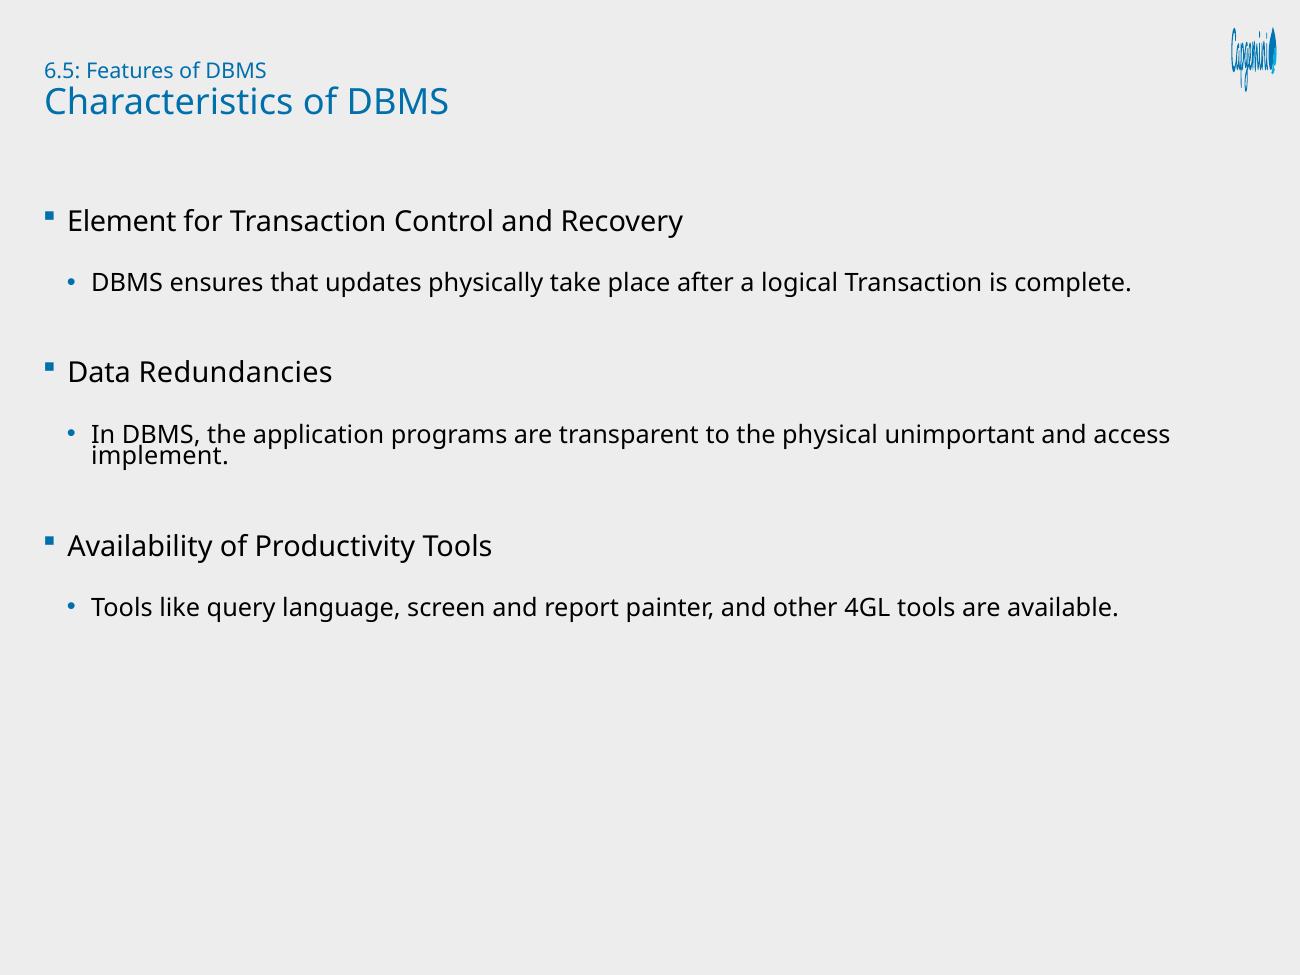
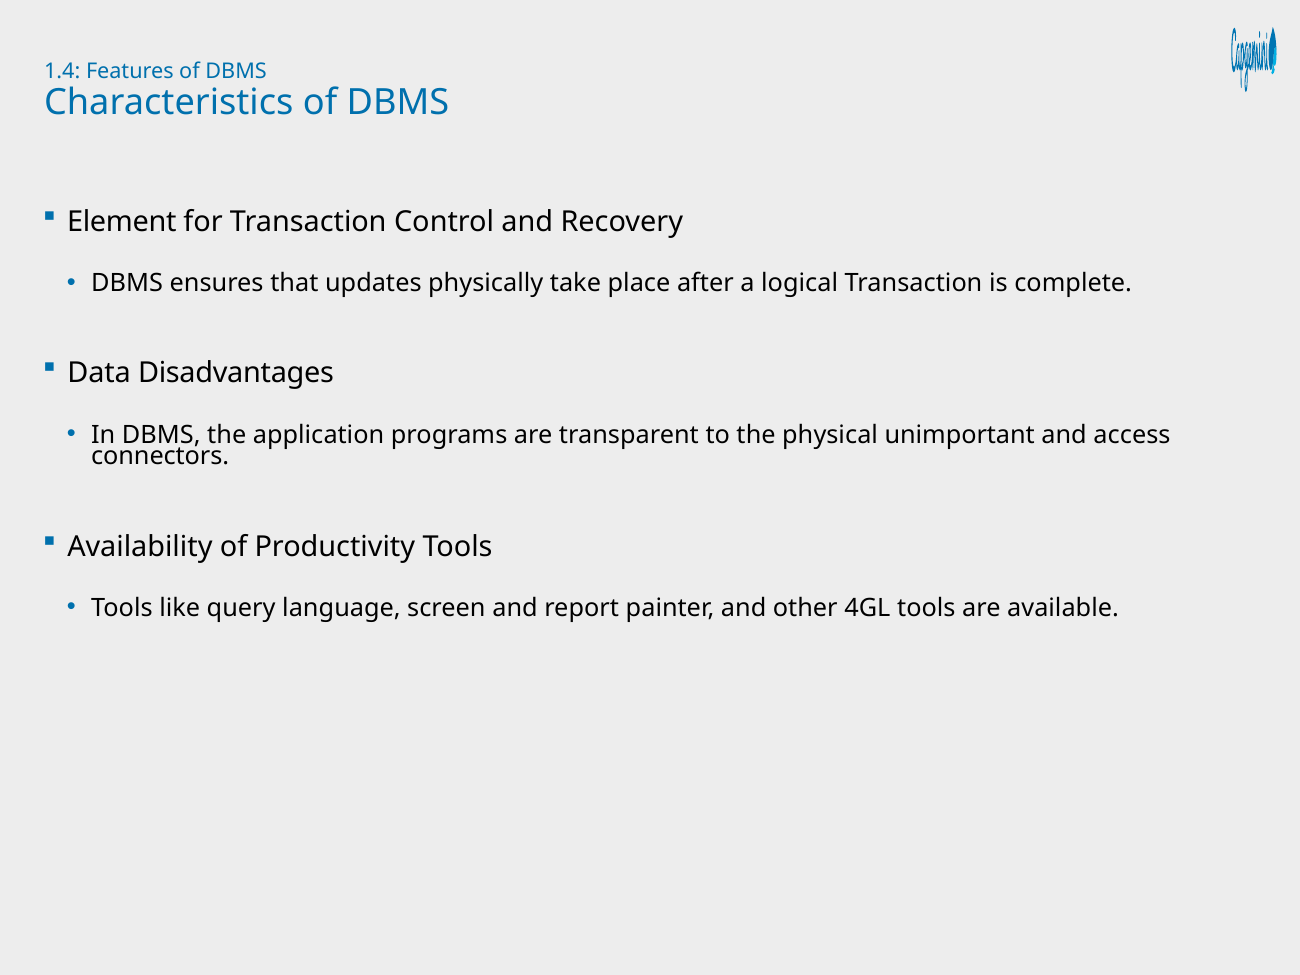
6.5: 6.5 -> 1.4 (62, 71)
Redundancies: Redundancies -> Disadvantages (236, 373)
implement: implement -> connectors (160, 456)
